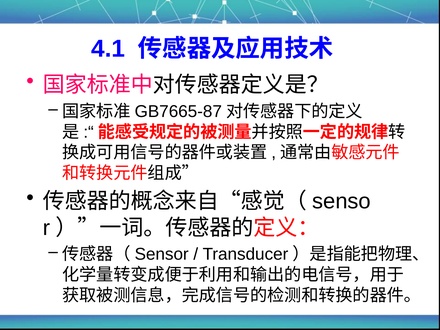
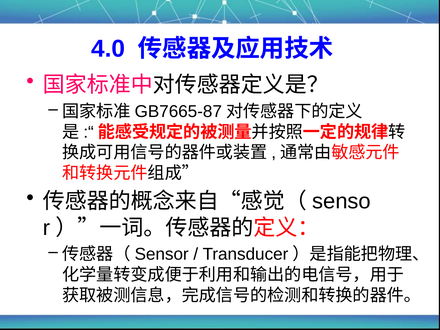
4.1: 4.1 -> 4.0 (108, 49)
